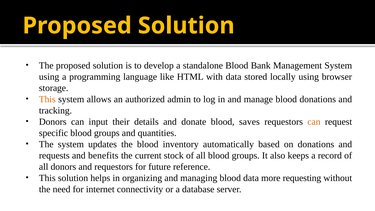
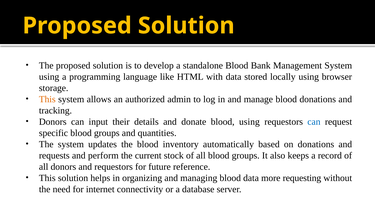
blood saves: saves -> using (249, 122)
can colour: orange -> blue (314, 122)
benefits: benefits -> perform (103, 155)
